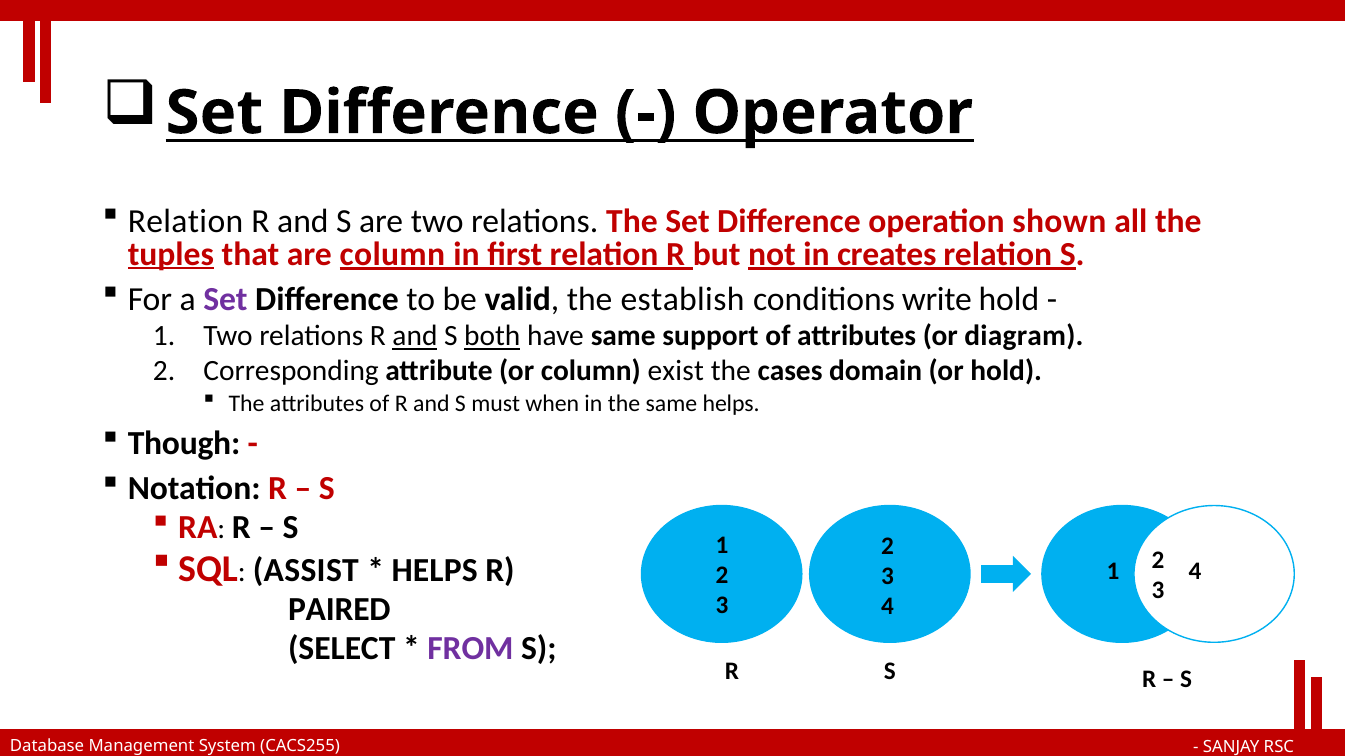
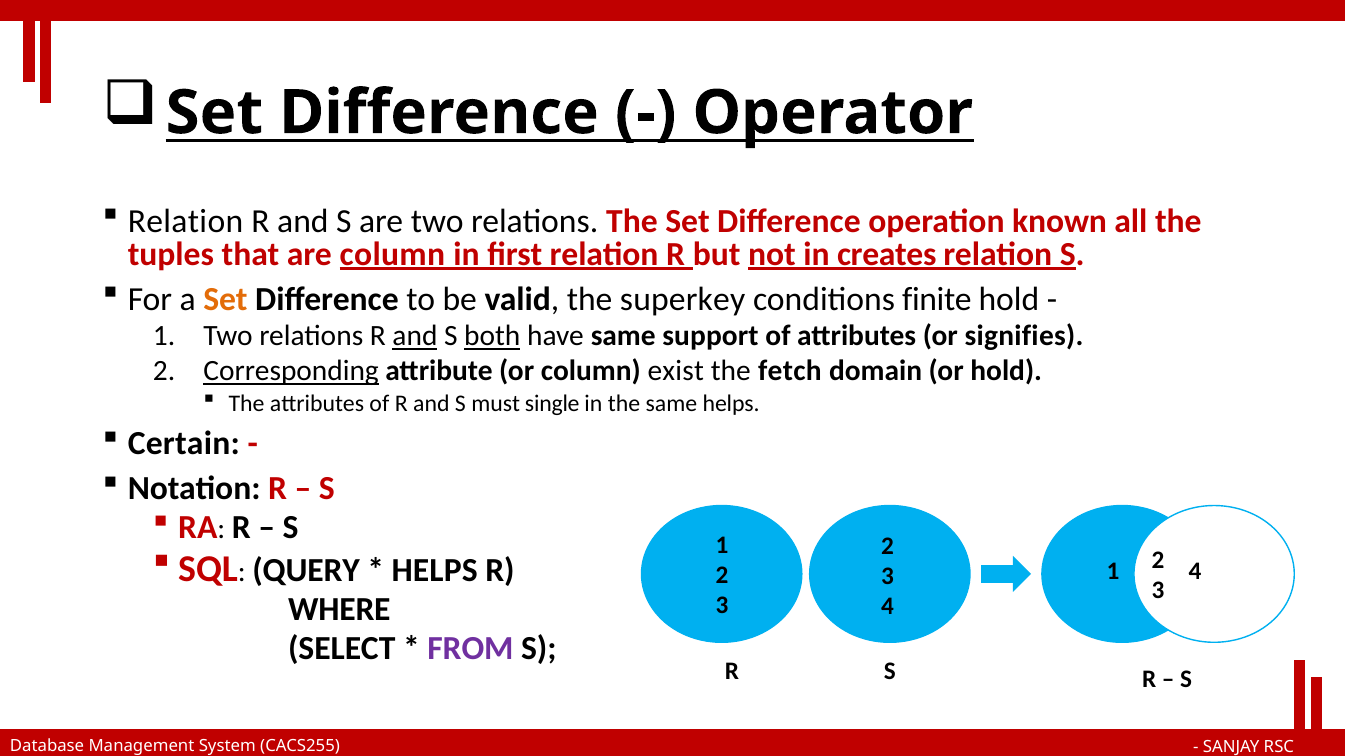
shown: shown -> known (1060, 221)
tuples underline: present -> none (171, 254)
Set colour: purple -> orange (226, 299)
establish: establish -> superkey (683, 299)
write: write -> finite (937, 299)
diagram: diagram -> signifies (1024, 337)
Corresponding underline: none -> present (291, 371)
cases: cases -> fetch (790, 371)
when: when -> single (552, 404)
Though: Though -> Certain (184, 444)
ASSIST: ASSIST -> QUERY (306, 570)
PAIRED: PAIRED -> WHERE (339, 610)
